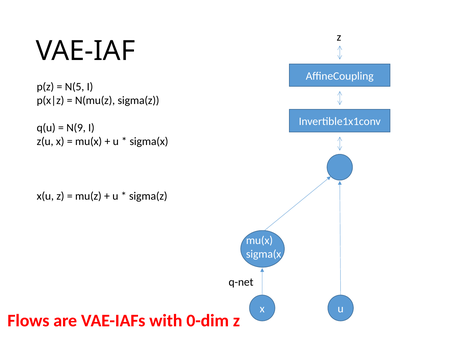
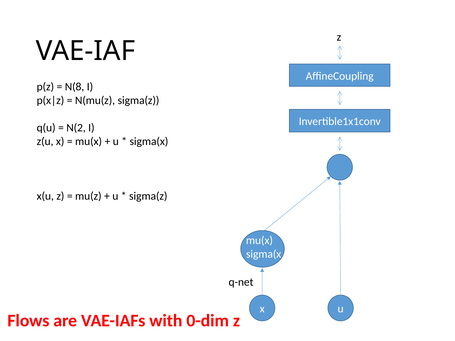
N(5: N(5 -> N(8 (75, 87)
N(9: N(9 -> N(2 (76, 128)
